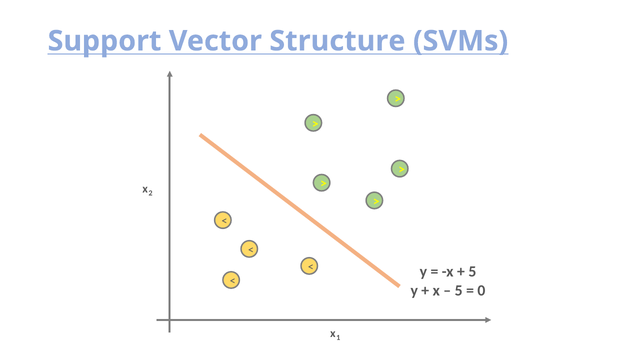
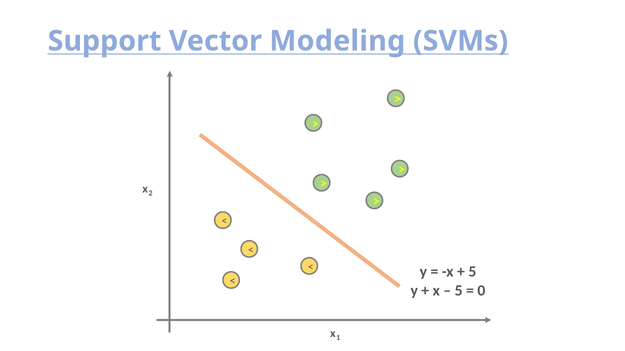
Structure: Structure -> Modeling (337, 41)
